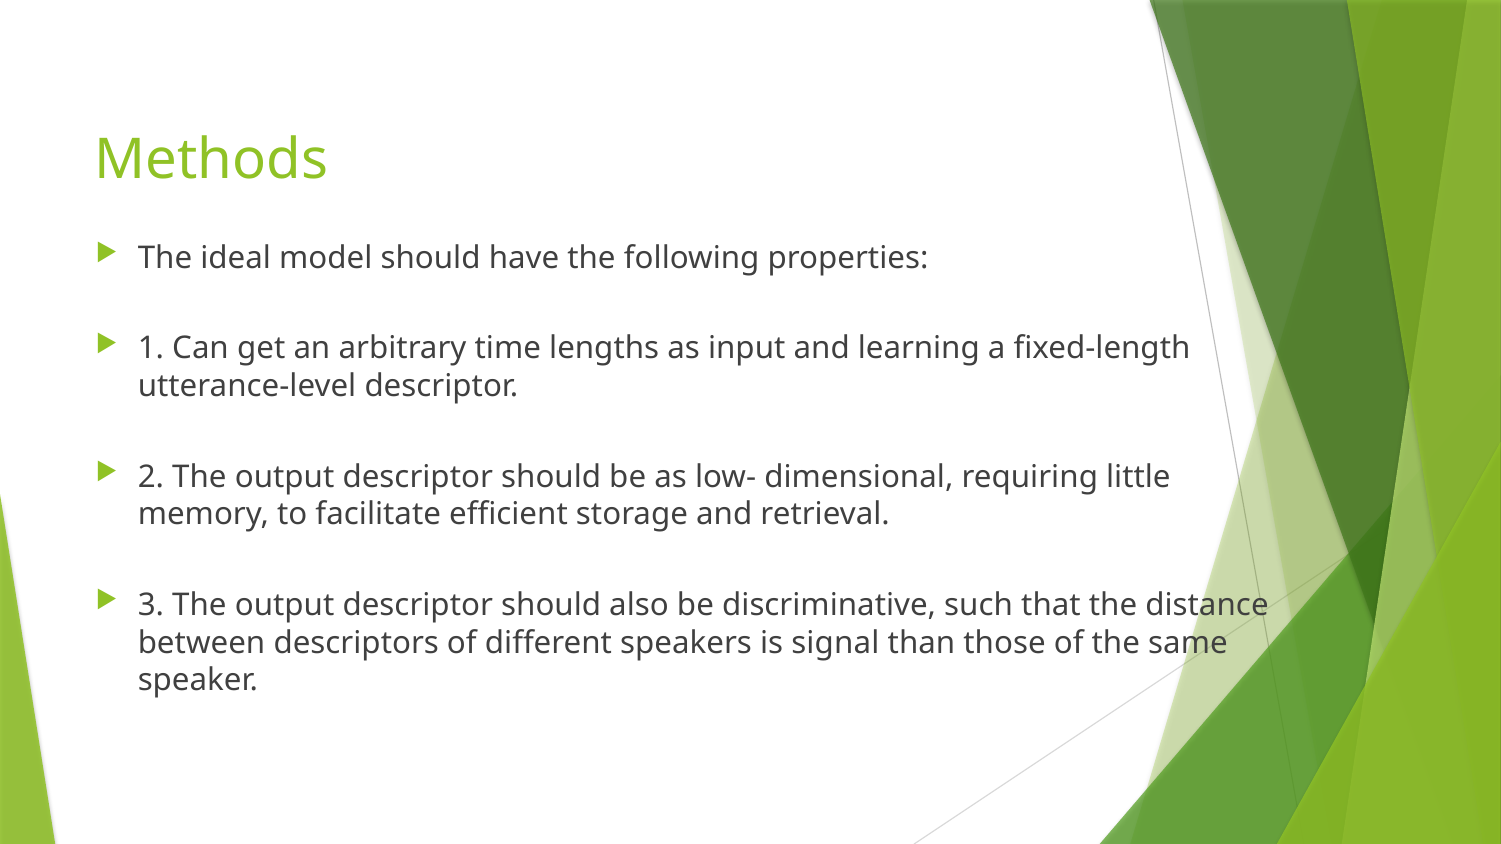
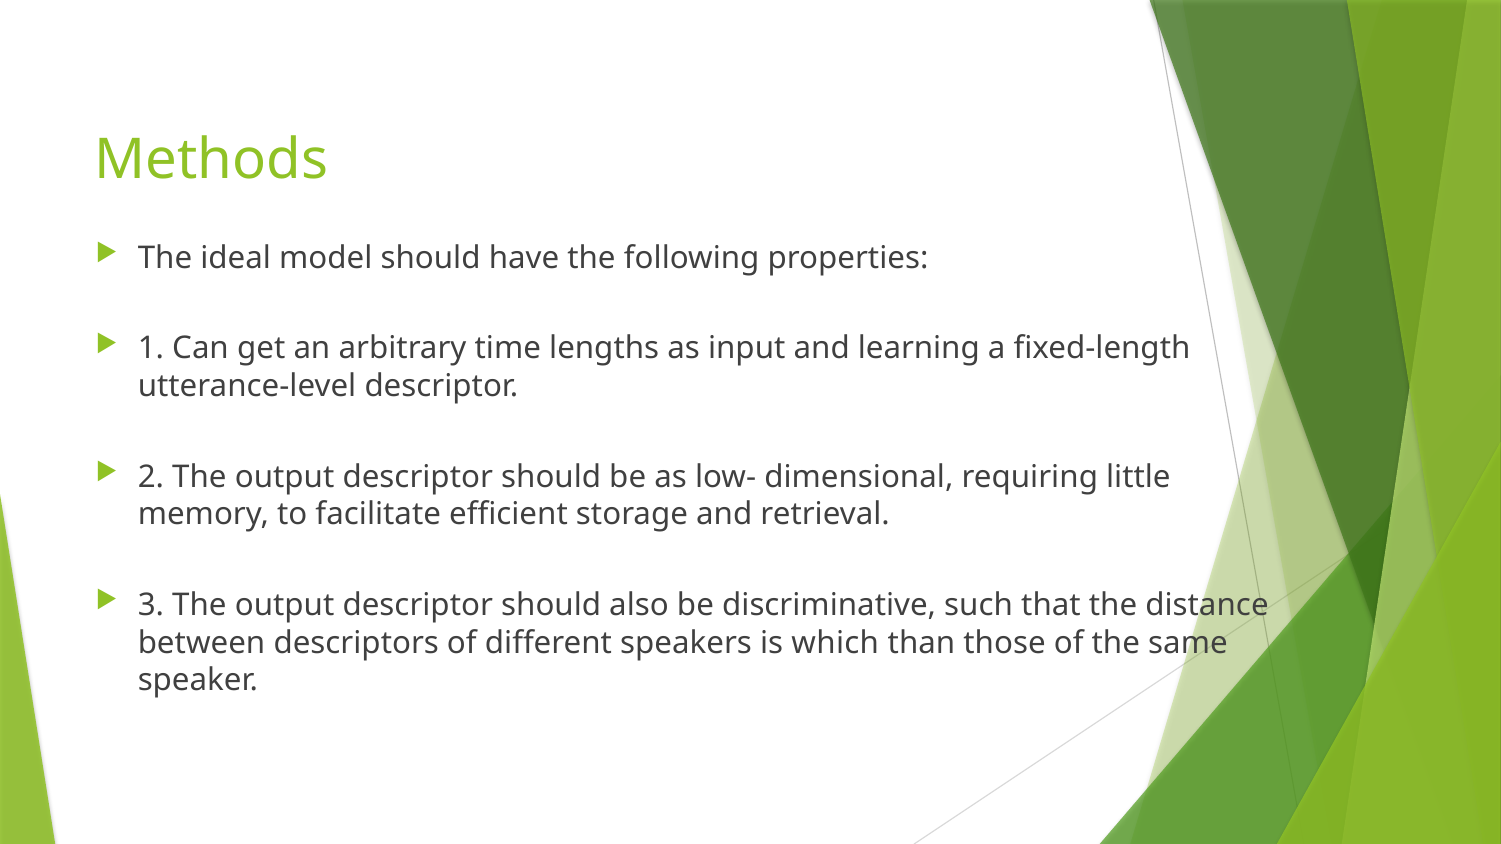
signal: signal -> which (835, 643)
